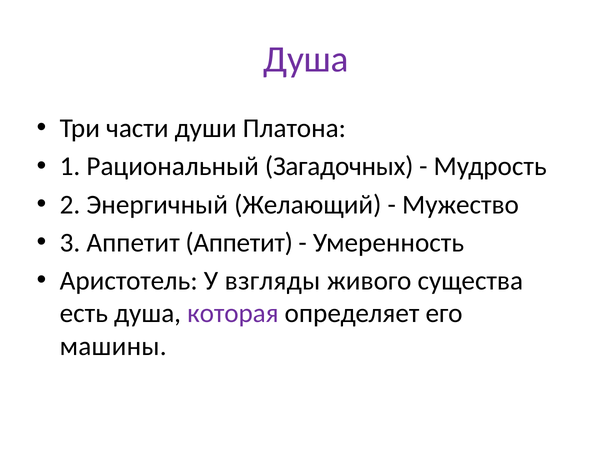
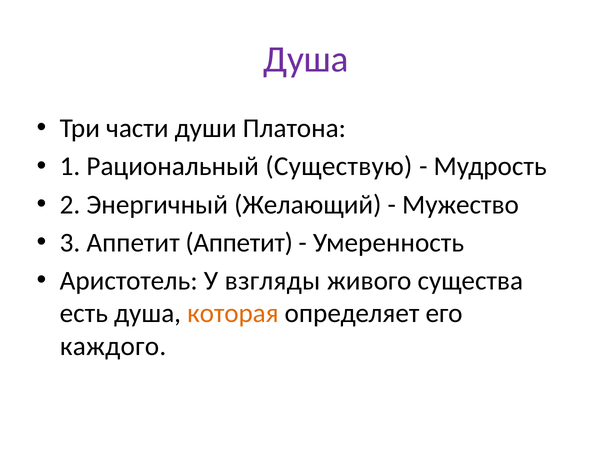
Загадочных: Загадочных -> Существую (339, 166)
которая colour: purple -> orange (233, 313)
машины: машины -> каждого (113, 346)
